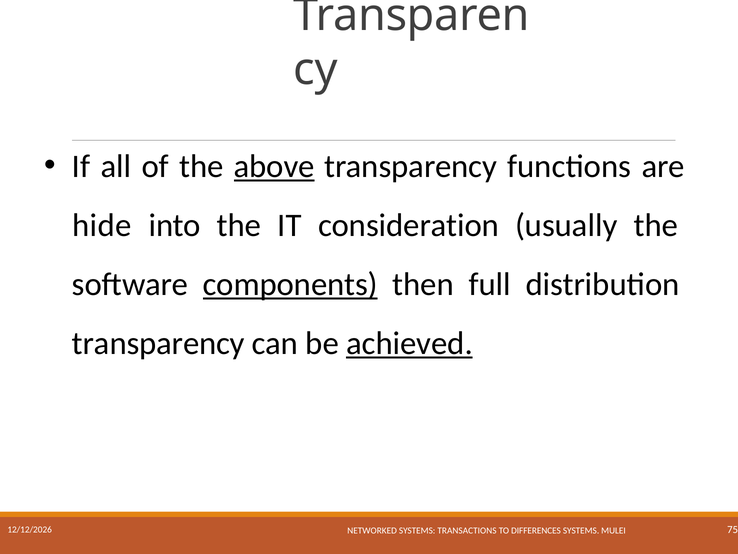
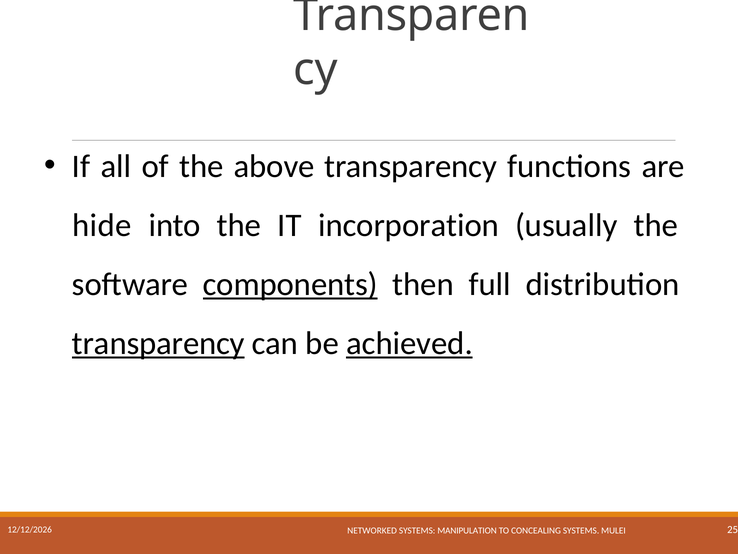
above underline: present -> none (274, 166)
consideration: consideration -> incorporation (409, 225)
transparency underline: none -> present (158, 343)
TRANSACTIONS: TRANSACTIONS -> MANIPULATION (467, 530)
DIFFERENCES: DIFFERENCES -> CONCEALING (536, 530)
75: 75 -> 25 (733, 529)
